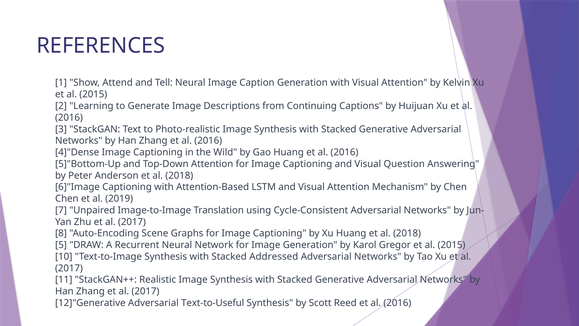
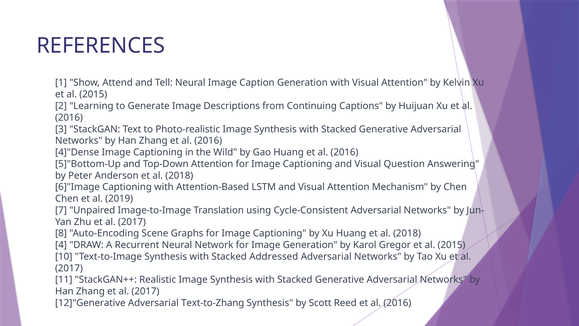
5: 5 -> 4 (61, 245)
Text-to-Useful: Text-to-Useful -> Text-to-Zhang (213, 303)
